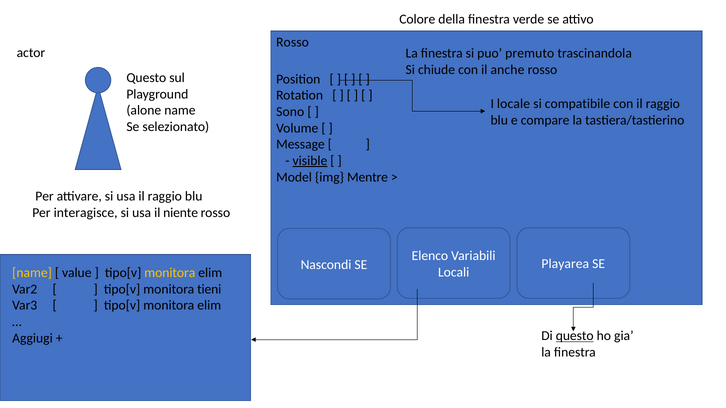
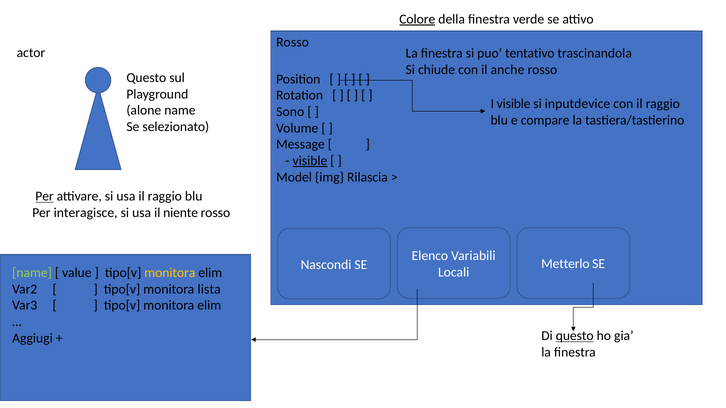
Colore underline: none -> present (417, 19)
premuto: premuto -> tentativo (530, 54)
I locale: locale -> visible (514, 104)
compatibile: compatibile -> inputdevice (578, 104)
Mentre: Mentre -> Rilascia (367, 177)
Per underline: none -> present (45, 196)
Playarea: Playarea -> Metterlo (565, 264)
name colour: yellow -> light green (32, 273)
tieni: tieni -> lista (209, 289)
